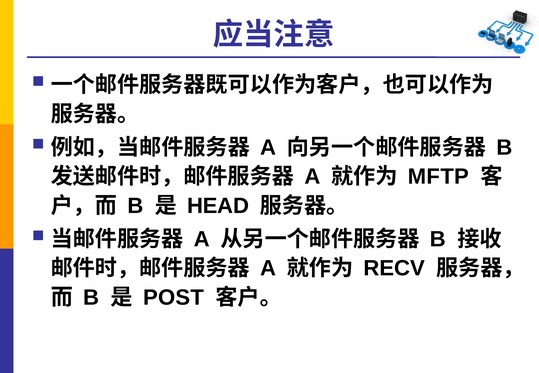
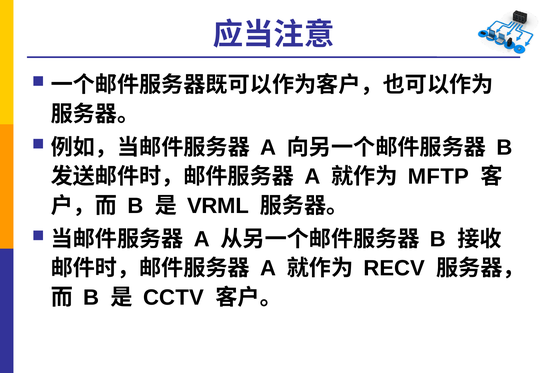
HEAD: HEAD -> VRML (218, 206)
POST: POST -> CCTV (174, 298)
